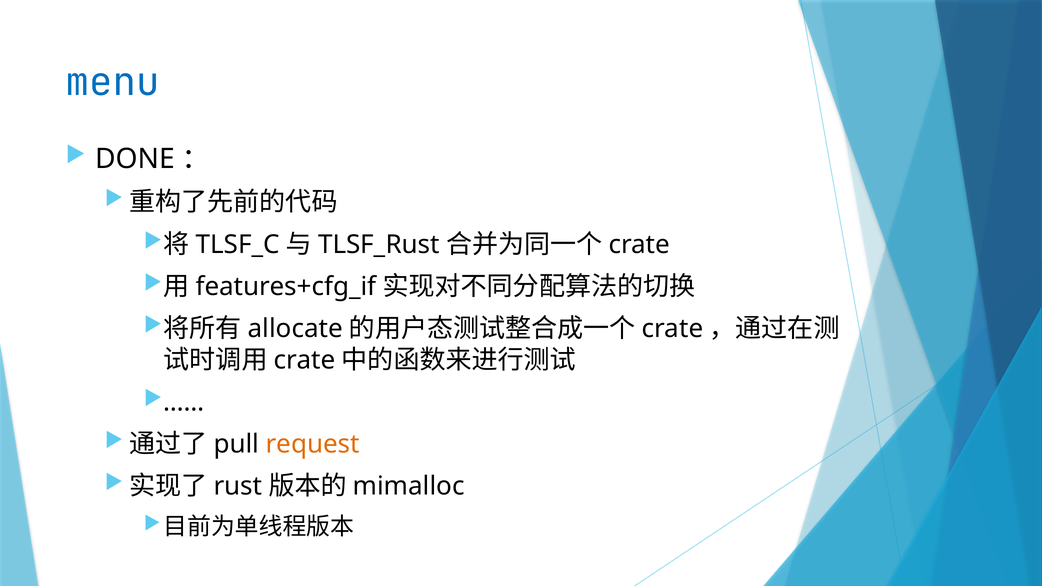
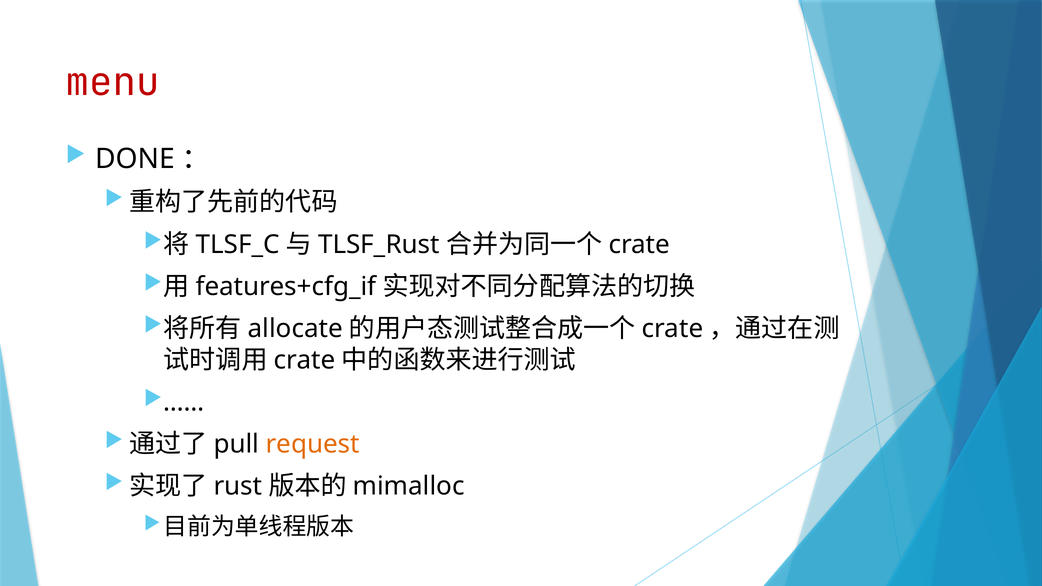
menu colour: blue -> red (113, 82)
